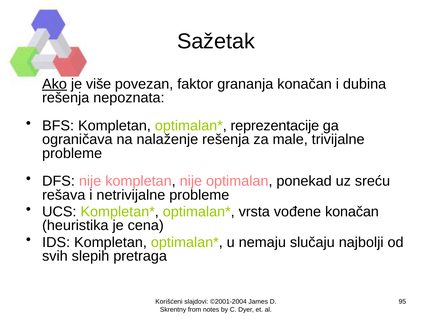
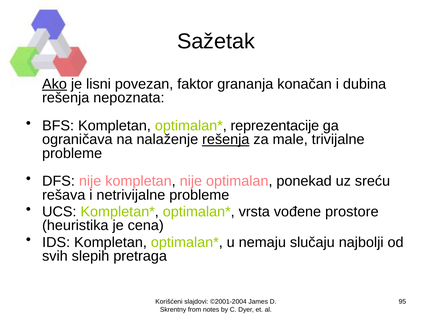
više: više -> lisni (99, 84)
rešenja underline: none -> present (226, 140)
vođene konačan: konačan -> prostore (352, 212)
